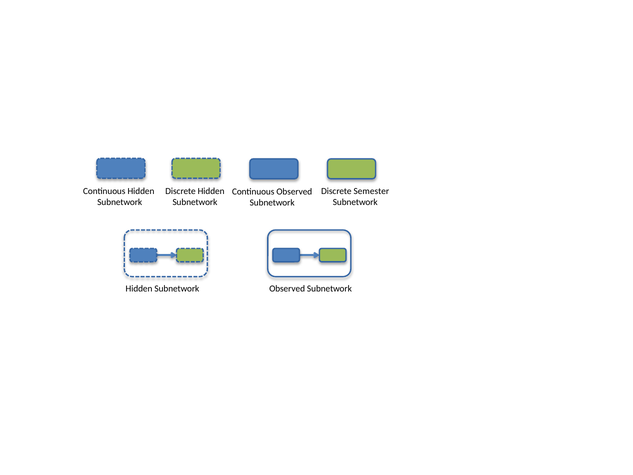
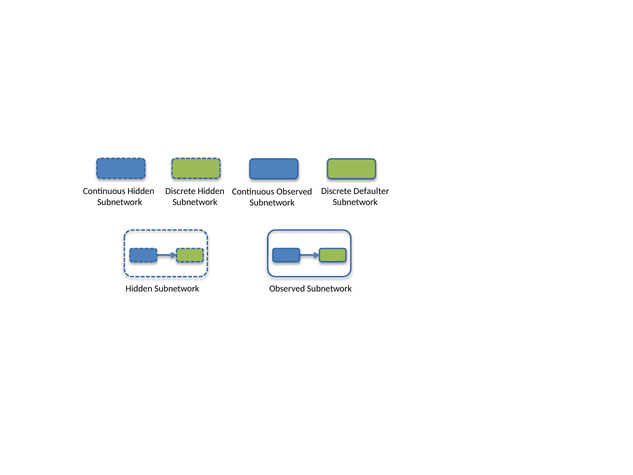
Semester: Semester -> Defaulter (371, 191)
